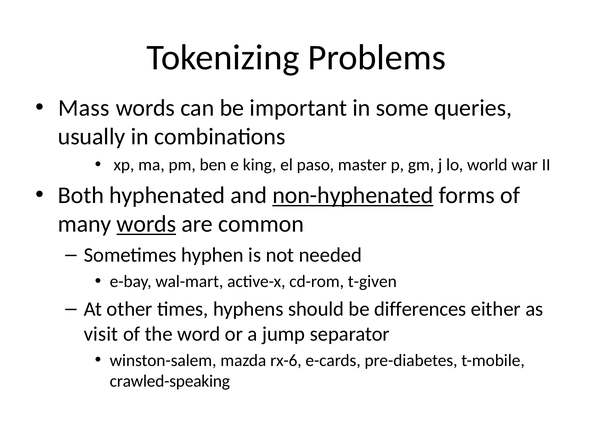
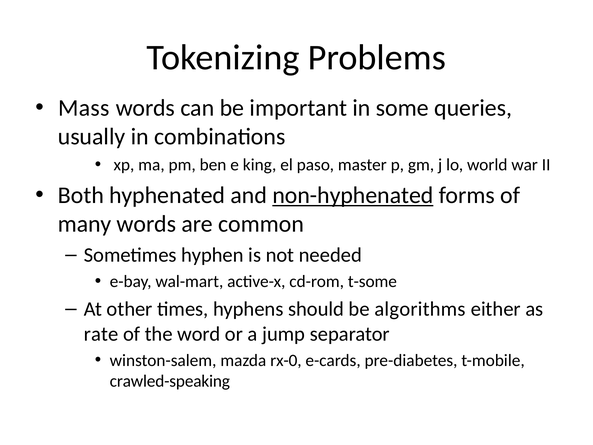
words underline: present -> none (146, 224)
t-given: t-given -> t-some (372, 281)
differences: differences -> algorithms (420, 309)
visit: visit -> rate (101, 334)
rx-6: rx-6 -> rx-0 (286, 360)
